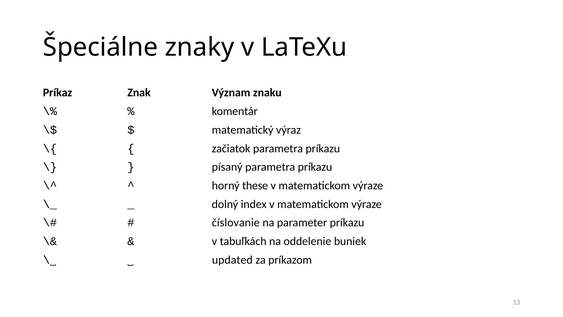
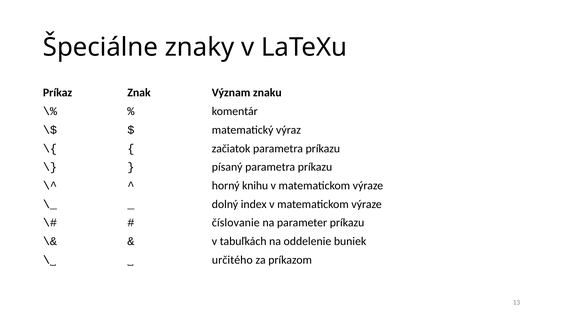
these: these -> knihu (255, 185)
updated: updated -> určitého (232, 260)
